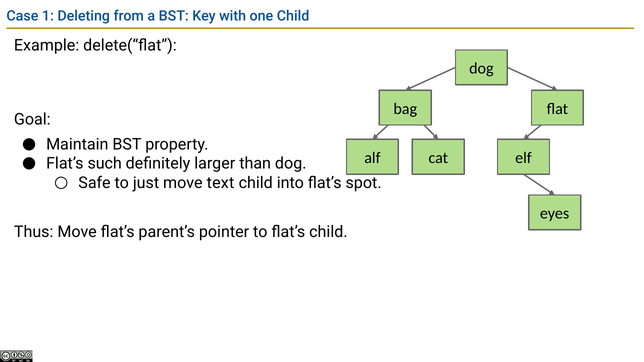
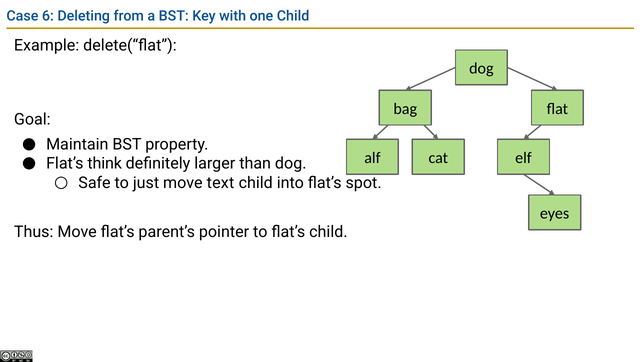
1: 1 -> 6 (48, 16)
such: such -> think (105, 164)
